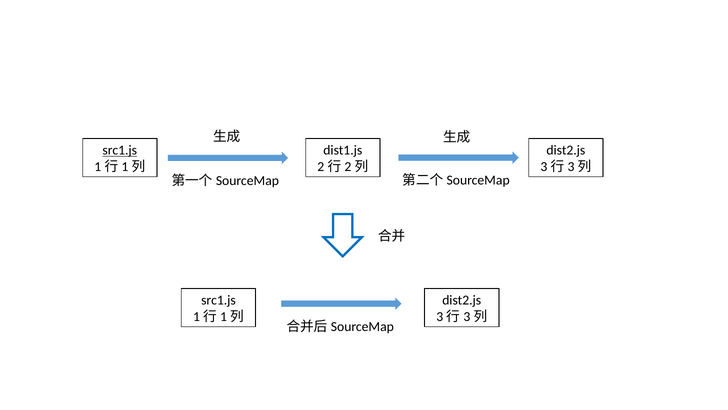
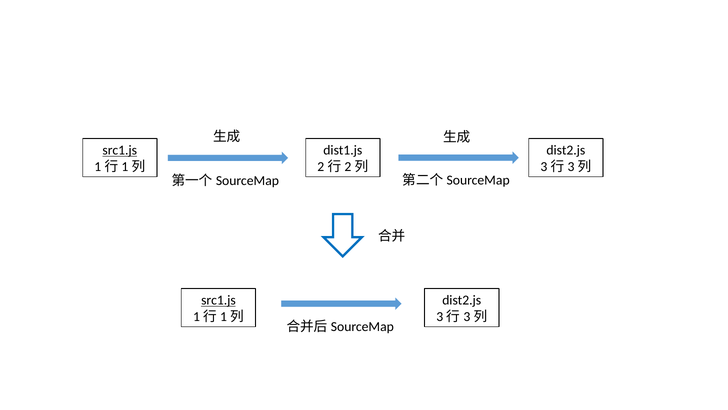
src1.js underline: none -> present (218, 300)
